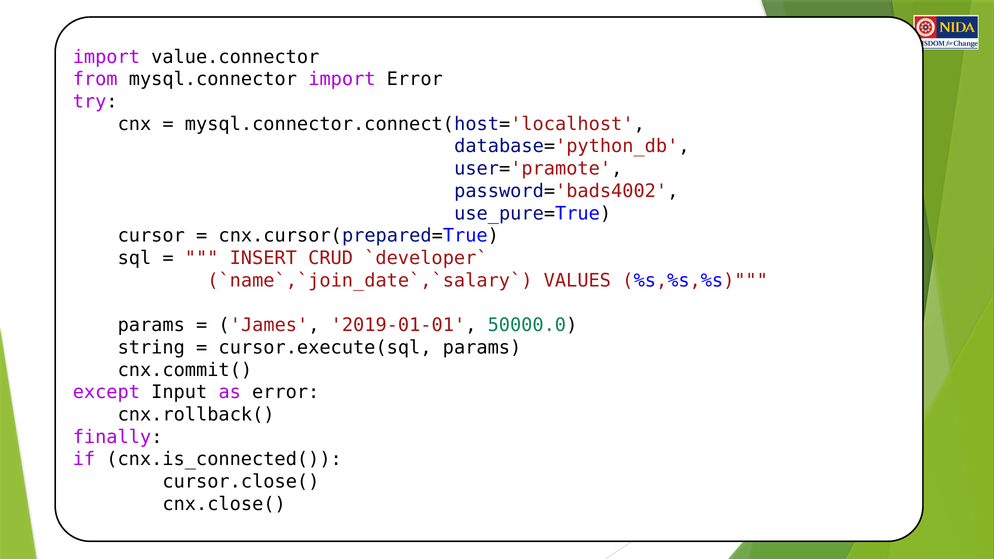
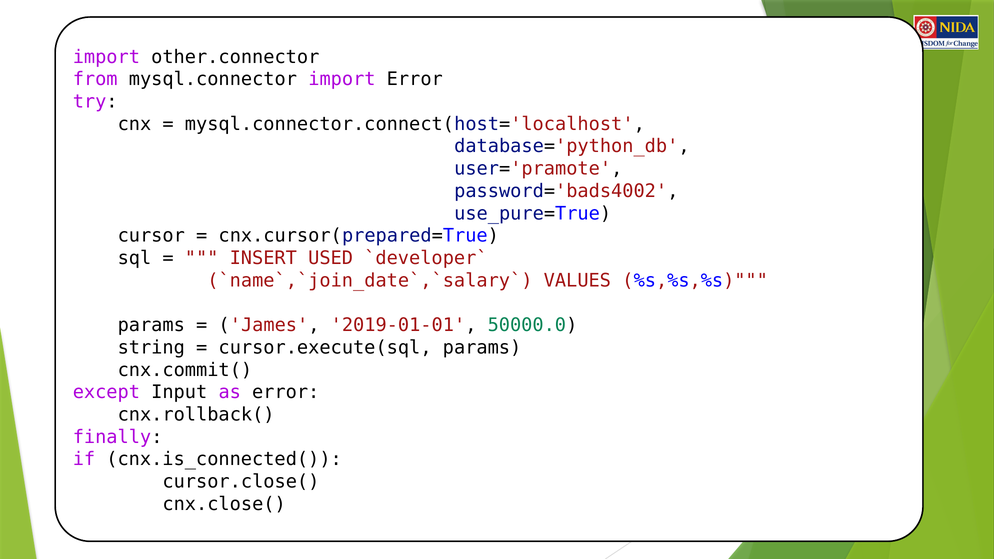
value.connector: value.connector -> other.connector (235, 57)
CRUD: CRUD -> USED (331, 258)
